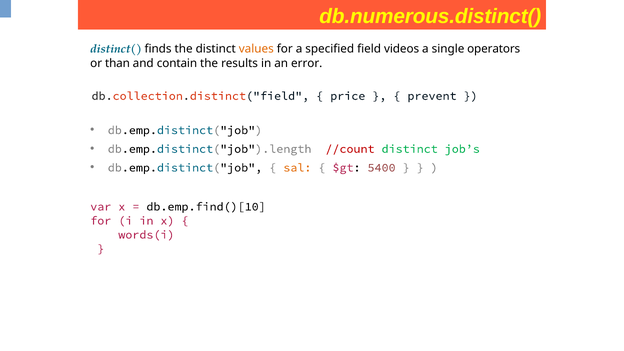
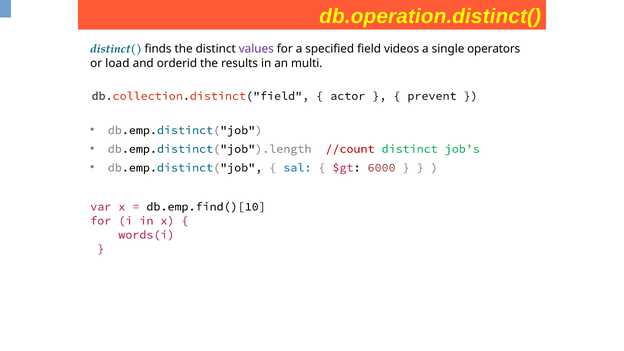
db.numerous.distinct(: db.numerous.distinct( -> db.operation.distinct( (430, 16)
values colour: orange -> purple (256, 49)
than: than -> load (117, 63)
contain: contain -> orderid (177, 63)
error: error -> multi (307, 63)
price: price -> actor (348, 96)
sal colour: orange -> blue (297, 168)
5400: 5400 -> 6000 (382, 168)
